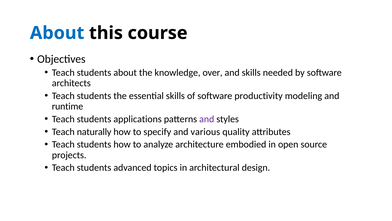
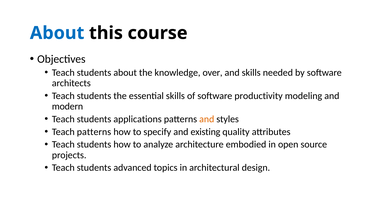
runtime: runtime -> modern (67, 106)
and colour: purple -> orange (207, 119)
Teach naturally: naturally -> patterns (94, 131)
various: various -> existing (205, 131)
